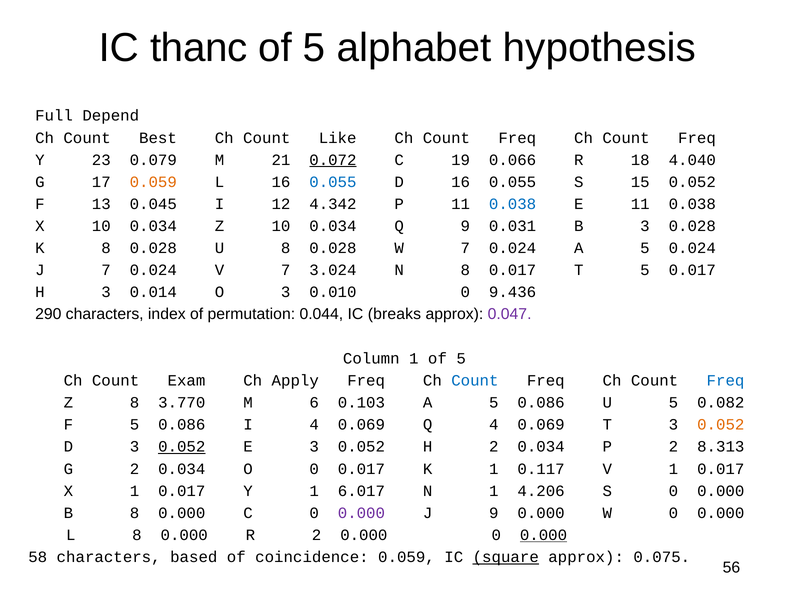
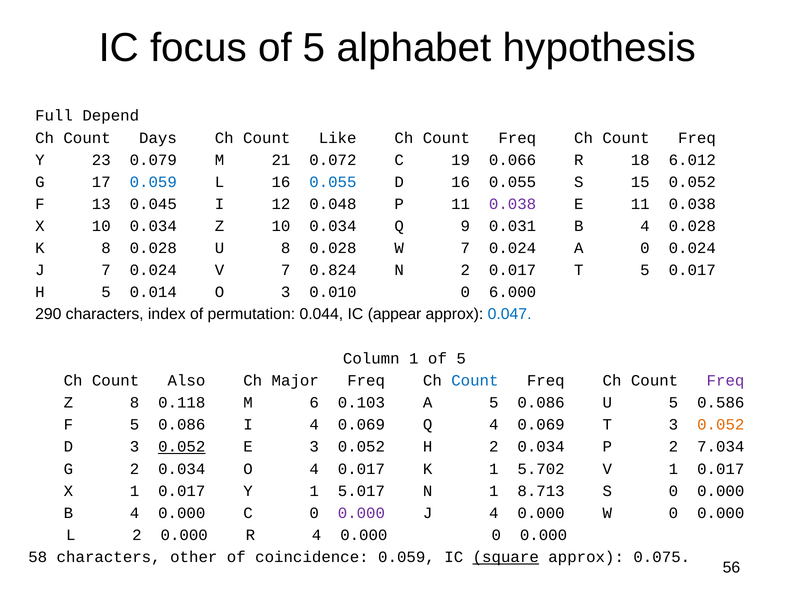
thanc: thanc -> focus (199, 48)
Best: Best -> Days (158, 138)
0.072 underline: present -> none (333, 160)
4.040: 4.040 -> 6.012 (692, 160)
0.059 colour: orange -> blue (153, 182)
4.342: 4.342 -> 0.048 (333, 204)
0.038 colour: blue -> purple (513, 204)
0.031 B 3: 3 -> 4 (645, 226)
0.024 A 5: 5 -> 0 (645, 248)
3.024: 3.024 -> 0.824 (333, 270)
N 8: 8 -> 2 (465, 270)
H 3: 3 -> 5 (106, 292)
9.436: 9.436 -> 6.000 (513, 292)
breaks: breaks -> appear (395, 314)
0.047 colour: purple -> blue (510, 314)
Exam: Exam -> Also (186, 380)
Apply: Apply -> Major (295, 380)
Freq colour: blue -> purple (725, 380)
3.770: 3.770 -> 0.118 (182, 403)
0.082: 0.082 -> 0.586 (721, 403)
8.313: 8.313 -> 7.034 (721, 447)
O 0: 0 -> 4 (314, 469)
0.117: 0.117 -> 5.702 (541, 469)
6.017: 6.017 -> 5.017 (361, 491)
4.206: 4.206 -> 8.713 (541, 491)
8: 8 -> 4 (135, 513)
J 9: 9 -> 4 (494, 513)
L 8: 8 -> 2 (137, 535)
R 2: 2 -> 4 (317, 535)
0.000 underline: present -> none (543, 535)
based: based -> other (194, 557)
